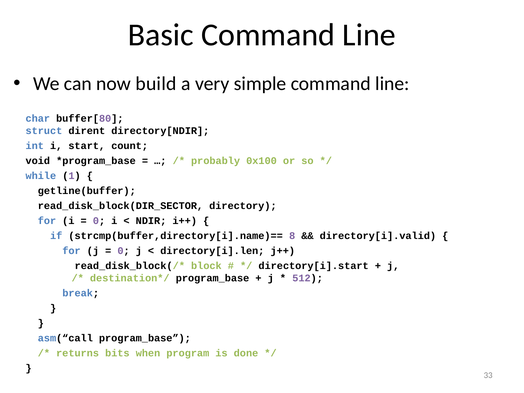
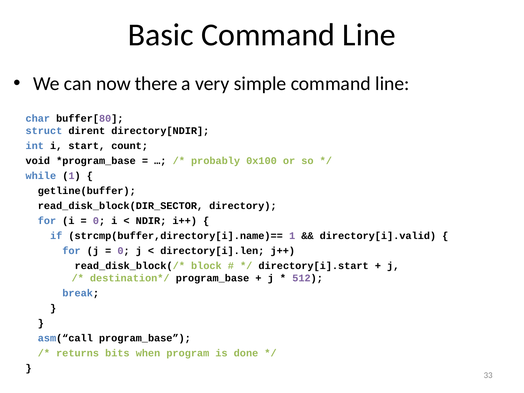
build: build -> there (156, 84)
strcmp(buffer,directory[i].name)== 8: 8 -> 1 (292, 236)
